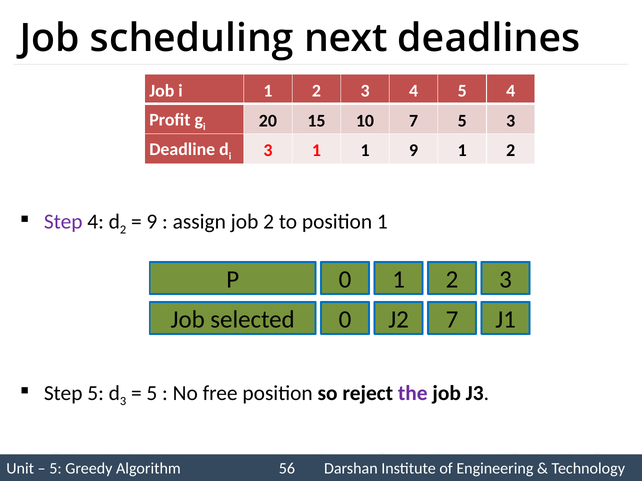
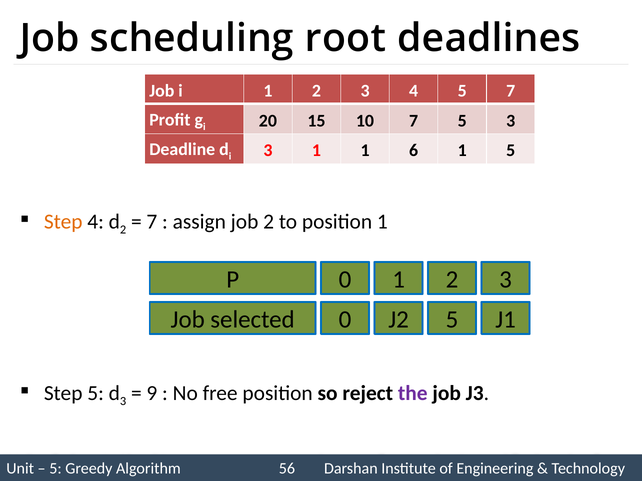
next: next -> root (345, 39)
5 4: 4 -> 7 (511, 91)
1 9: 9 -> 6 (414, 151)
2: 2 -> 5 (511, 151)
Step colour: purple -> orange (63, 222)
9: 9 -> 7 (152, 222)
J2 7: 7 -> 5 (452, 320)
5: 5 -> 9 (152, 393)
